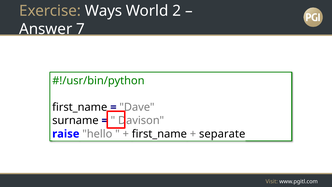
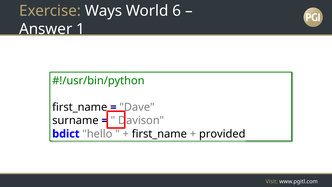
2: 2 -> 6 (177, 11)
7: 7 -> 1 (81, 29)
raise: raise -> bdict (66, 134)
separate: separate -> provided (222, 134)
